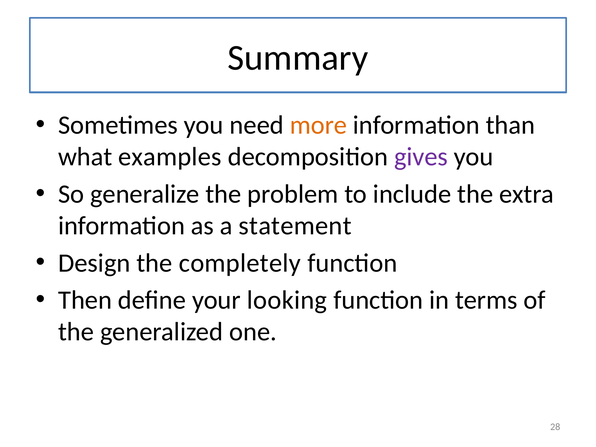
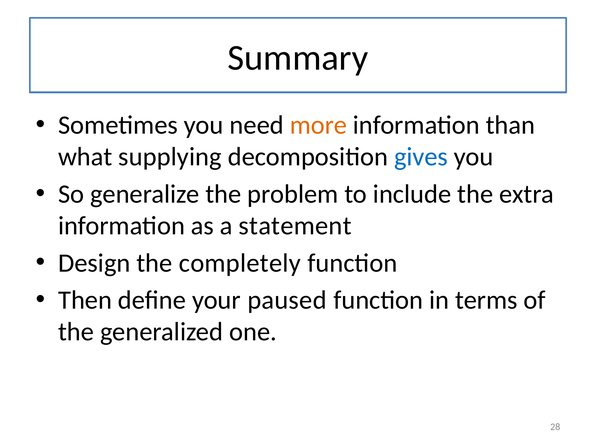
examples: examples -> supplying (170, 157)
gives colour: purple -> blue (421, 157)
looking: looking -> paused (287, 300)
